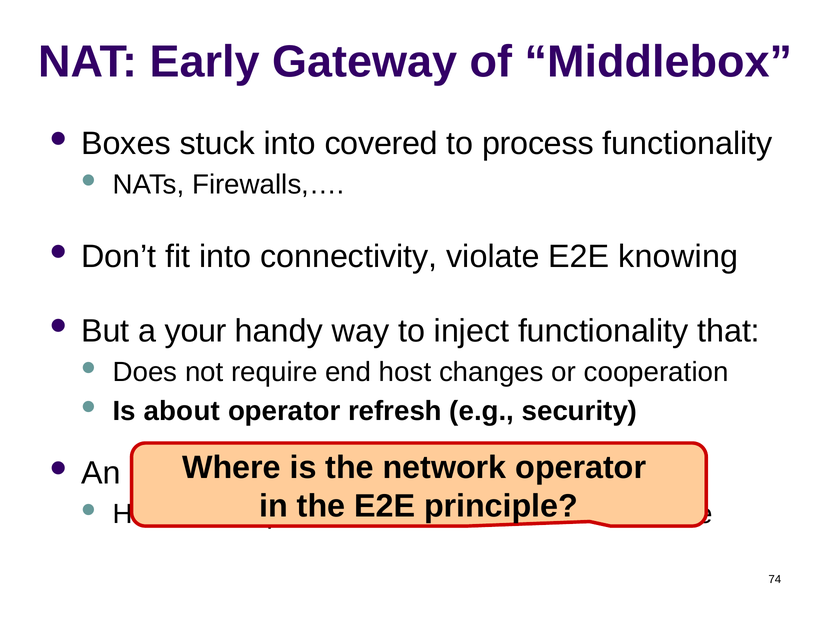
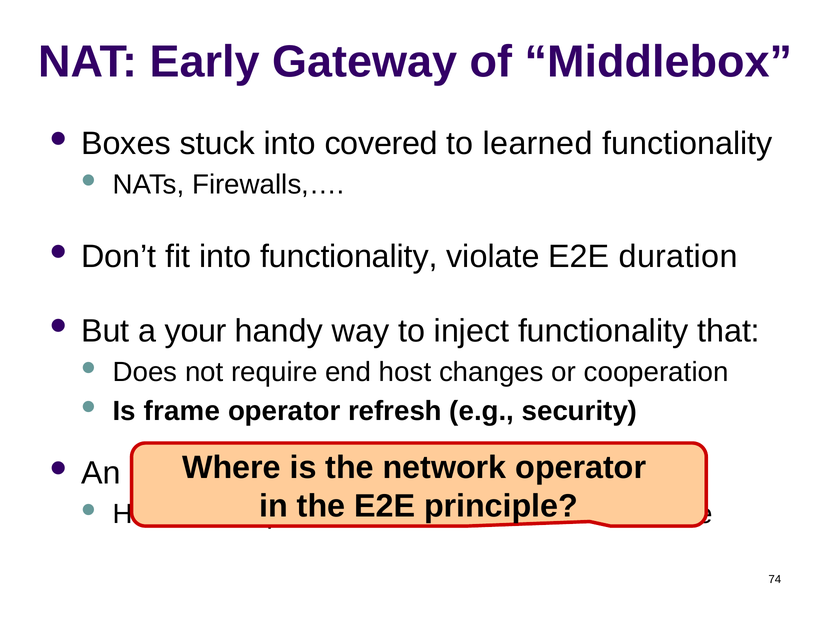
process: process -> learned (538, 144)
into connectivity: connectivity -> functionality (349, 257)
knowing: knowing -> duration (678, 257)
about: about -> frame (182, 411)
